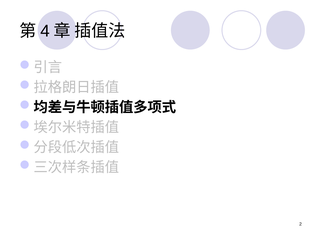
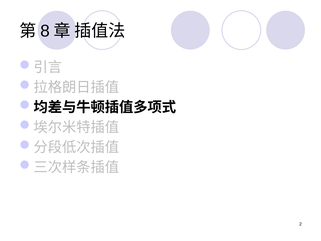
4: 4 -> 8 (45, 31)
